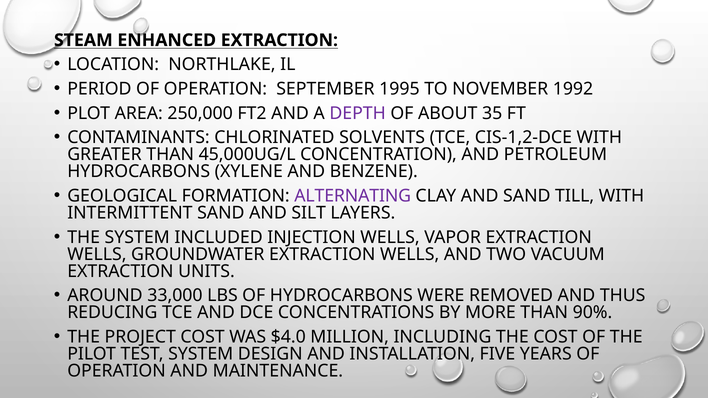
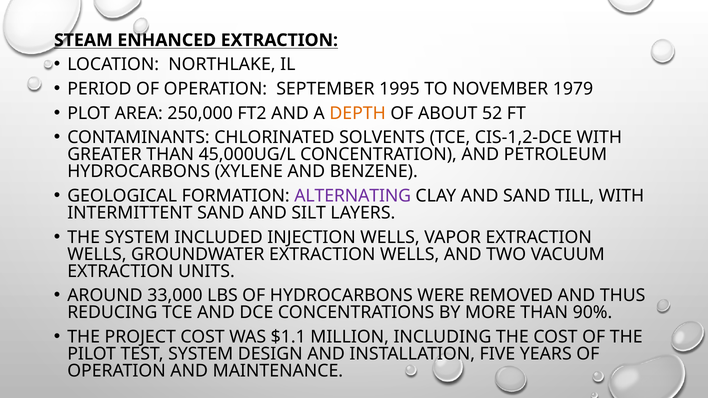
1992: 1992 -> 1979 (573, 89)
DEPTH colour: purple -> orange (358, 113)
35: 35 -> 52 (492, 113)
$4.0: $4.0 -> $1.1 (288, 337)
